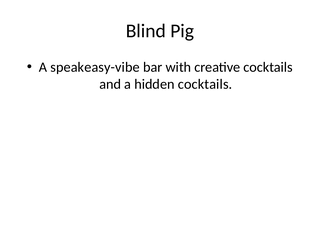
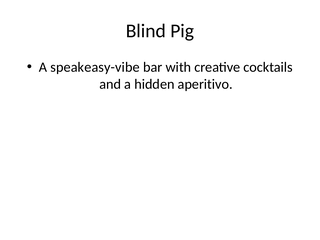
hidden cocktails: cocktails -> aperitivo (205, 84)
